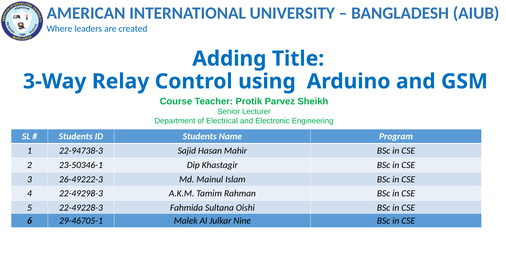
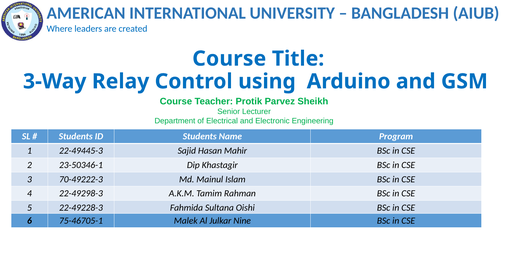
Adding: Adding -> Course (229, 59)
22-94738-3: 22-94738-3 -> 22-49445-3 (81, 151)
26-49222-3: 26-49222-3 -> 70-49222-3 (81, 179)
29-46705-1: 29-46705-1 -> 75-46705-1 (81, 221)
